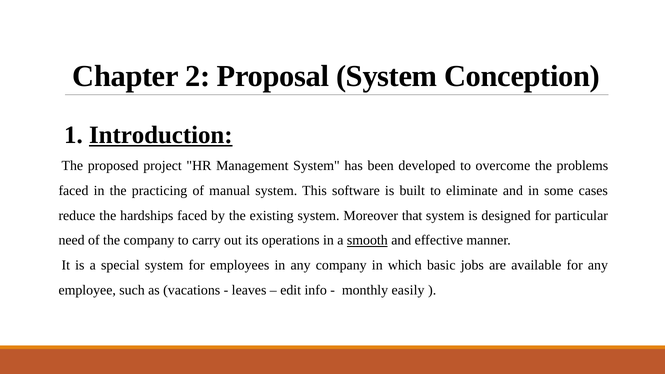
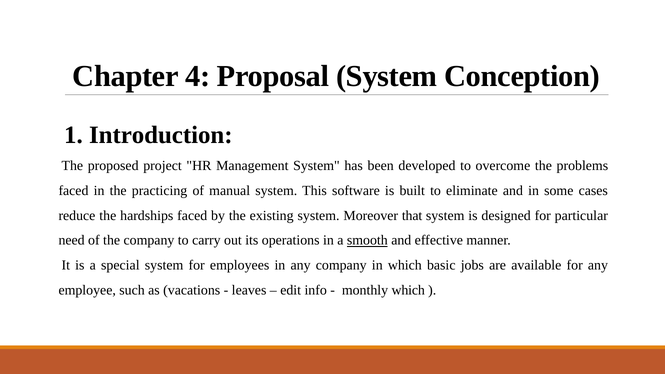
2: 2 -> 4 (198, 76)
Introduction underline: present -> none (161, 135)
monthly easily: easily -> which (408, 290)
